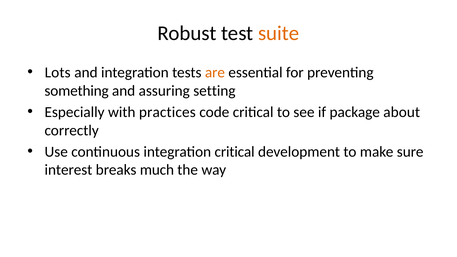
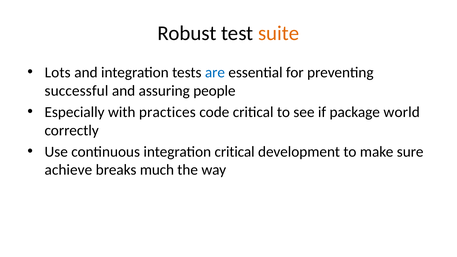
are colour: orange -> blue (215, 72)
something: something -> successful (76, 91)
setting: setting -> people (214, 91)
about: about -> world (402, 112)
interest: interest -> achieve (68, 170)
